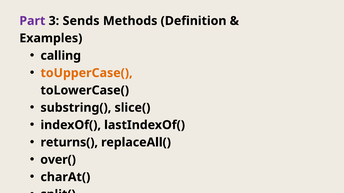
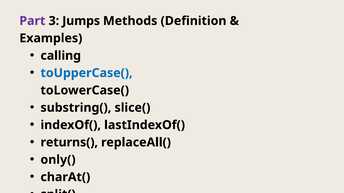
Sends: Sends -> Jumps (81, 21)
toUpperCase( colour: orange -> blue (87, 73)
over(: over( -> only( (58, 160)
